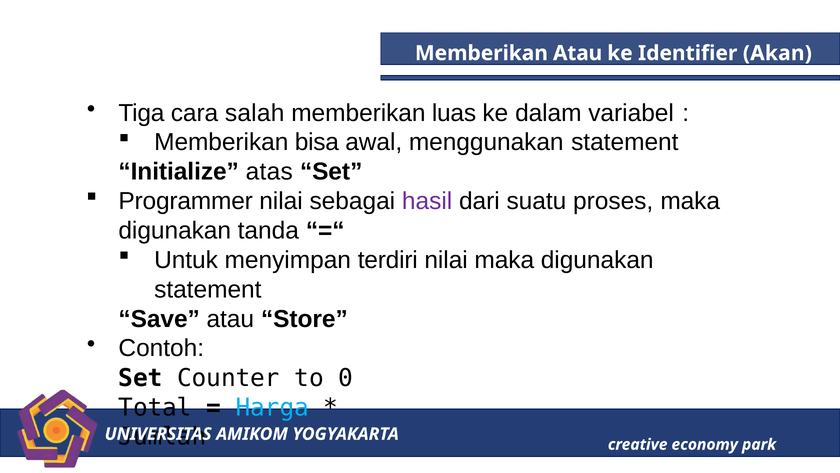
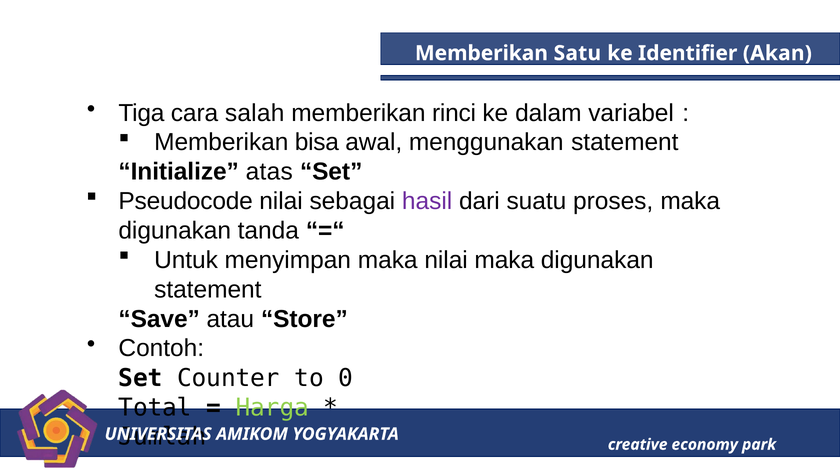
Memberikan Atau: Atau -> Satu (577, 53)
luas: luas -> rinci (454, 113)
Programmer: Programmer -> Pseudocode (186, 201)
menyimpan terdiri: terdiri -> maka (388, 260)
Harga colour: light blue -> light green (272, 407)
